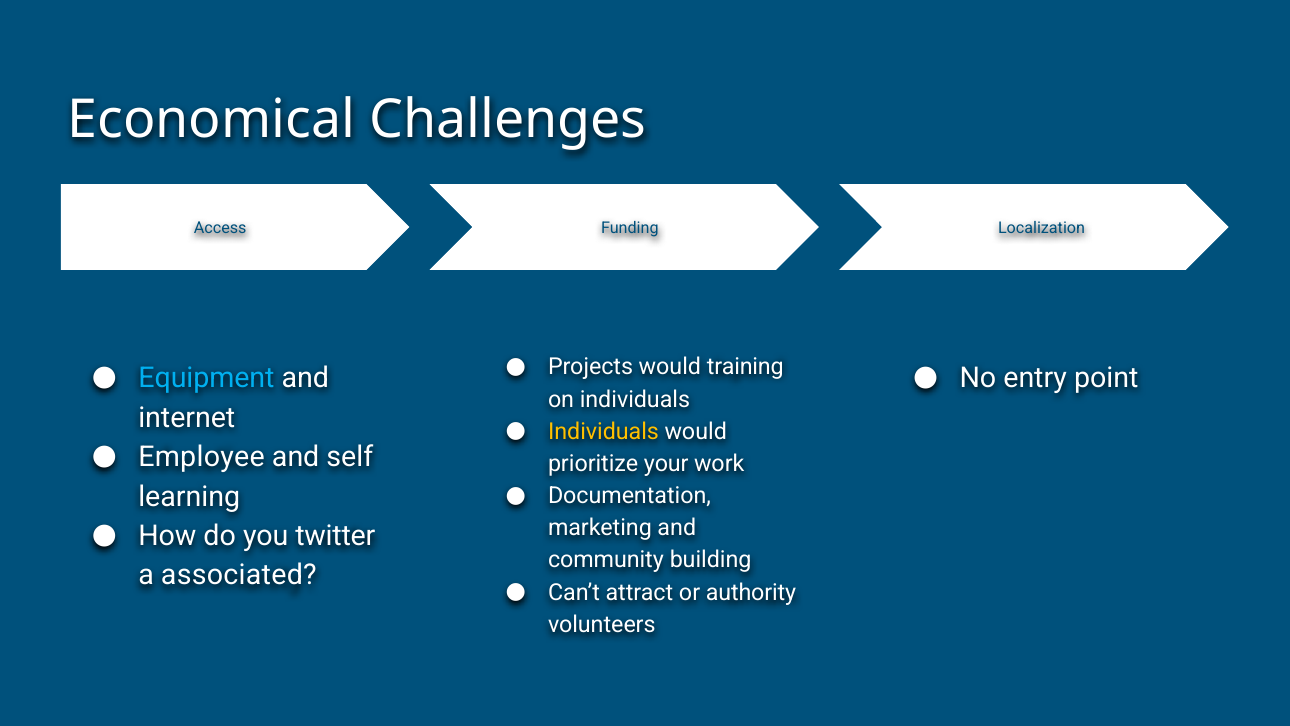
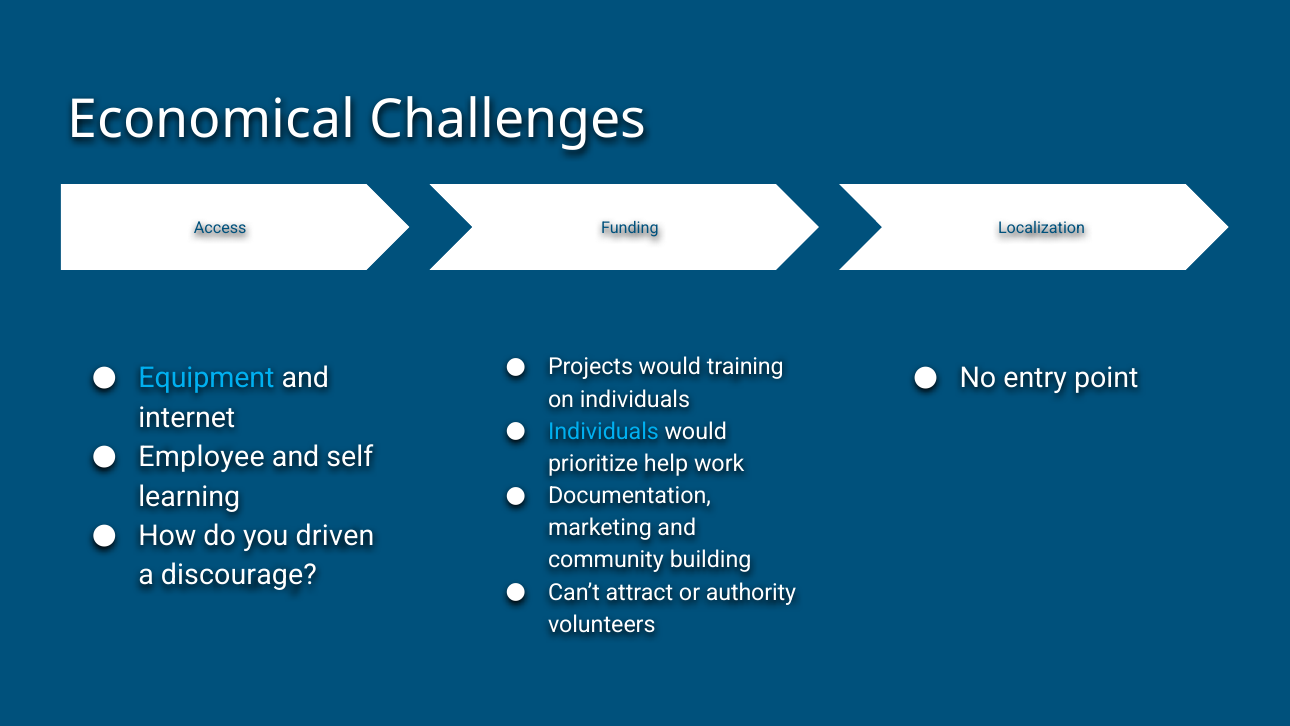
Individuals colour: yellow -> light blue (604, 431)
your: your -> help (666, 464)
twitter: twitter -> driven (335, 536)
associated: associated -> discourage (239, 575)
